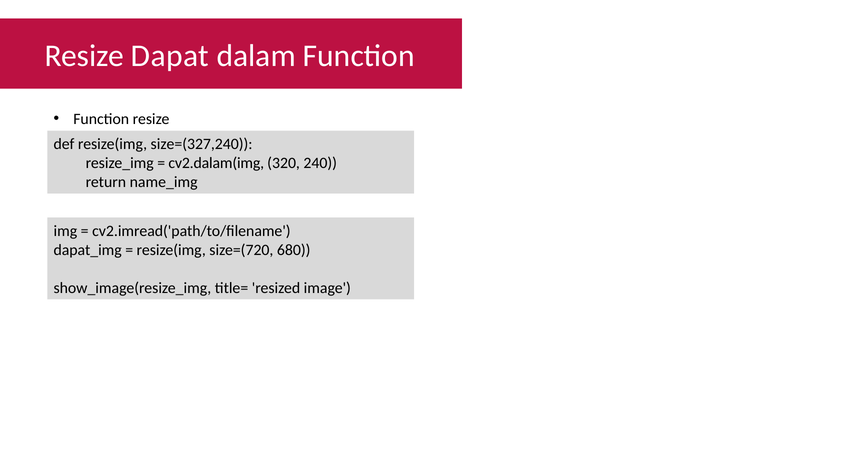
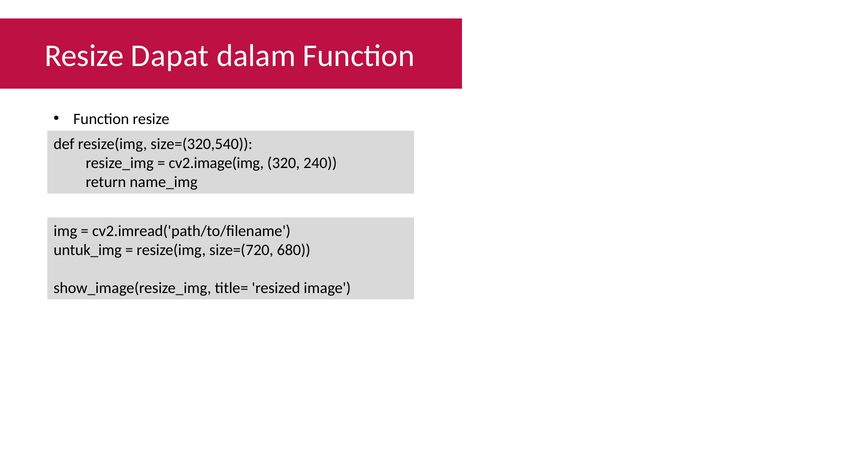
size=(327,240: size=(327,240 -> size=(320,540 (202, 144)
cv2.dalam(img: cv2.dalam(img -> cv2.image(img (216, 163)
dapat_img: dapat_img -> untuk_img (88, 250)
